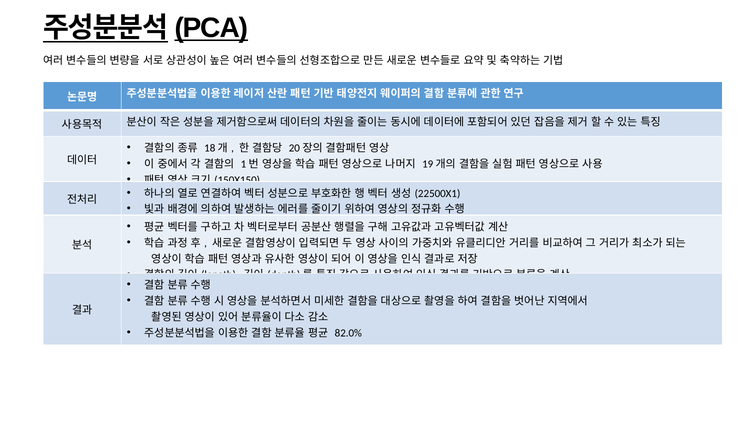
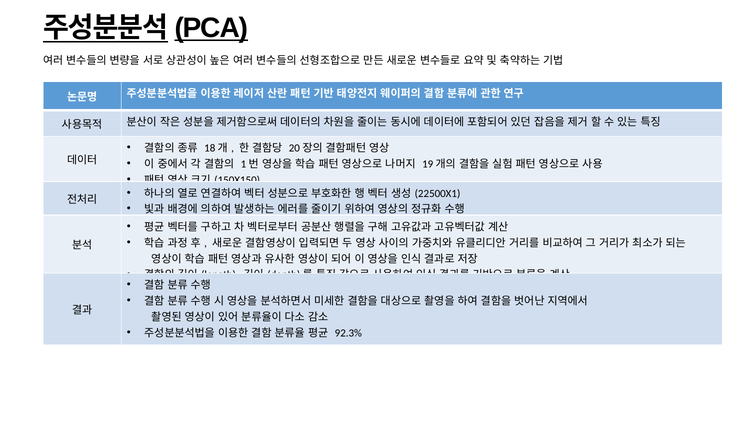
82.0%: 82.0% -> 92.3% (348, 333)
